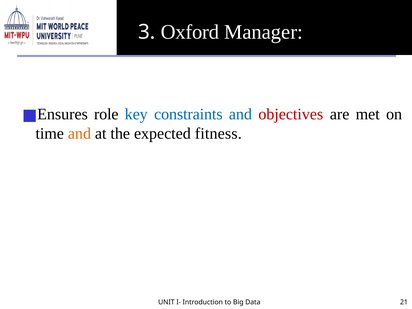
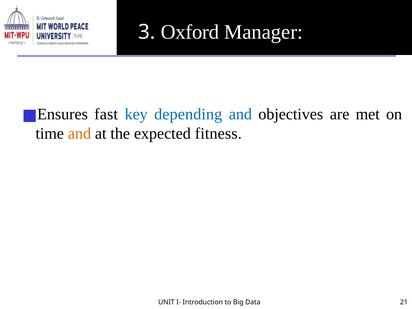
role: role -> fast (106, 114)
constraints: constraints -> depending (188, 114)
objectives colour: red -> black (291, 114)
